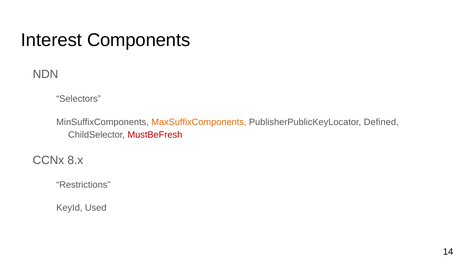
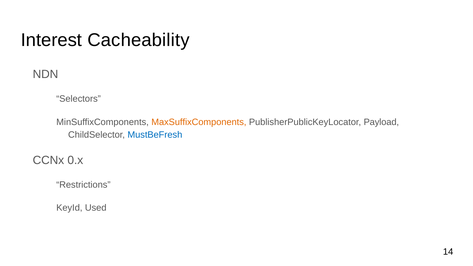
Components: Components -> Cacheability (139, 40)
Defined: Defined -> Payload (381, 122)
MustBeFresh colour: red -> blue (155, 135)
8.x: 8.x -> 0.x (75, 160)
